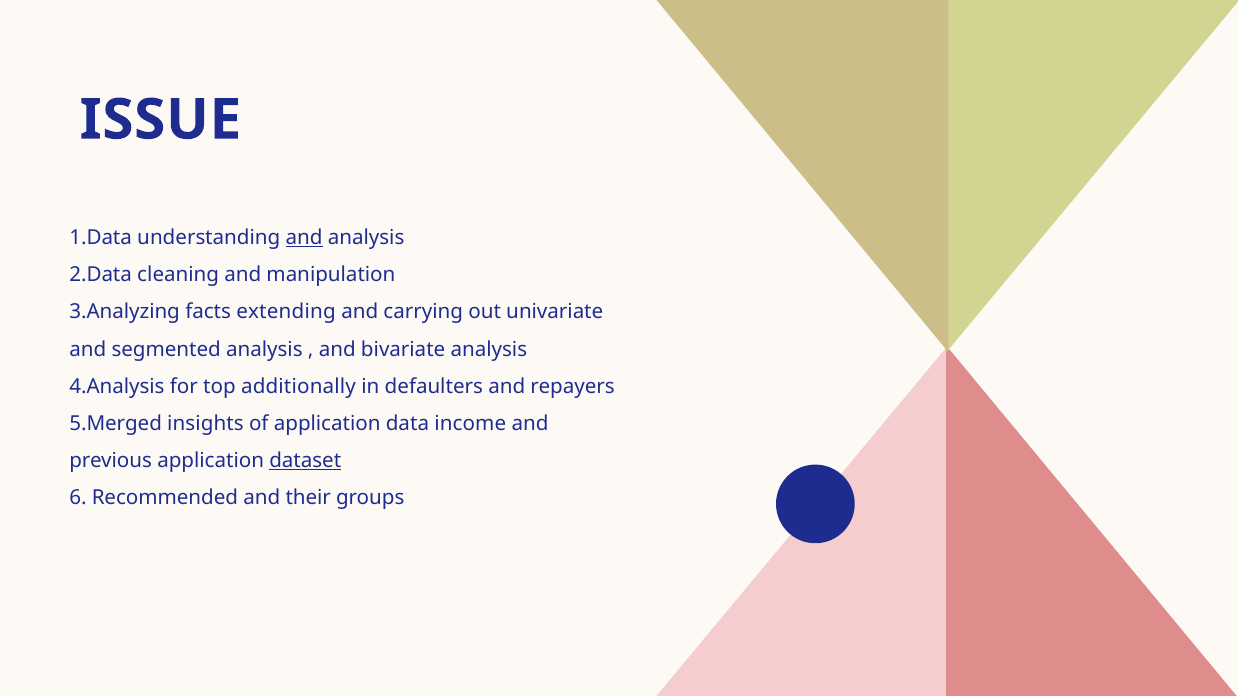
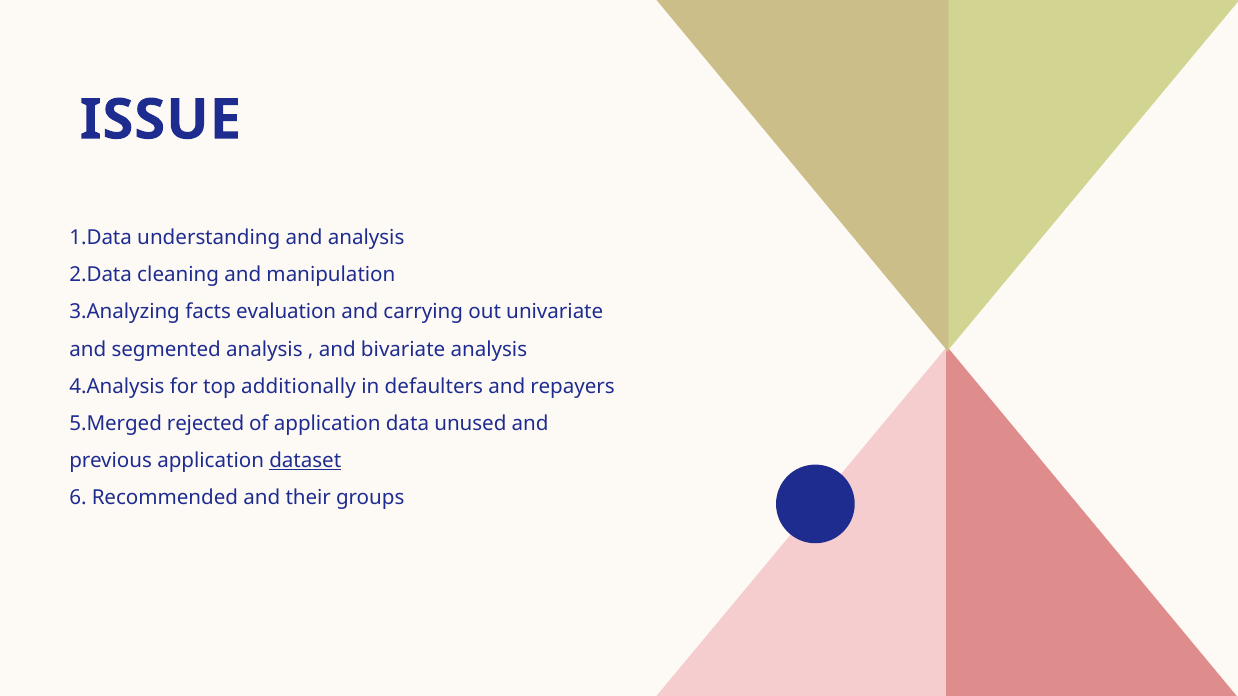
and underline: present -> none (304, 238)
extending: extending -> evaluation (286, 312)
insights: insights -> rejected (206, 424)
income: income -> unused (470, 424)
